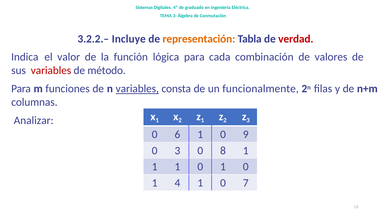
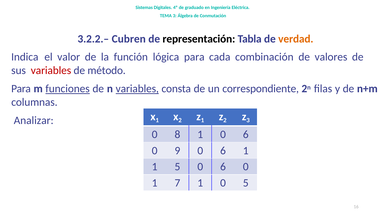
Incluye: Incluye -> Cubren (129, 39)
representación colour: orange -> black (199, 39)
verdad colour: red -> orange (296, 39)
funciones underline: none -> present (68, 89)
funcionalmente: funcionalmente -> correspondiente (261, 89)
6: 6 -> 8 (177, 134)
1 0 9: 9 -> 6 (246, 134)
0 3: 3 -> 9 (177, 150)
8: 8 -> 6 (223, 150)
1: 1 -> 5 (177, 166)
1: 1 -> 6 (223, 166)
4: 4 -> 7 (177, 183)
0 7: 7 -> 5 (246, 183)
